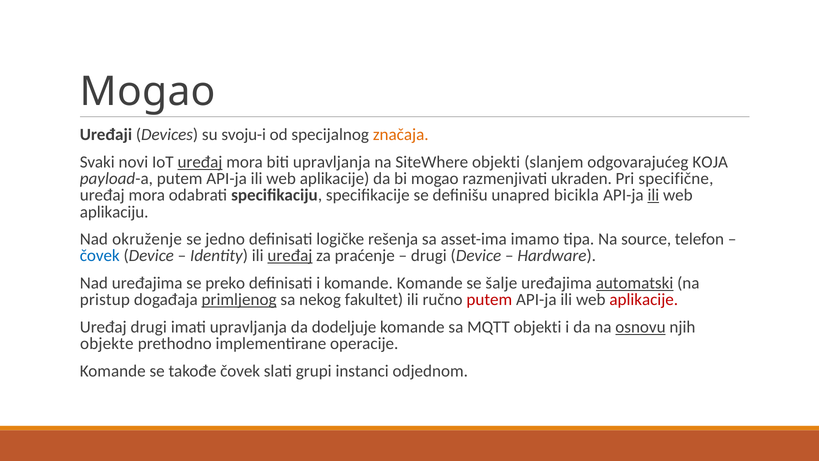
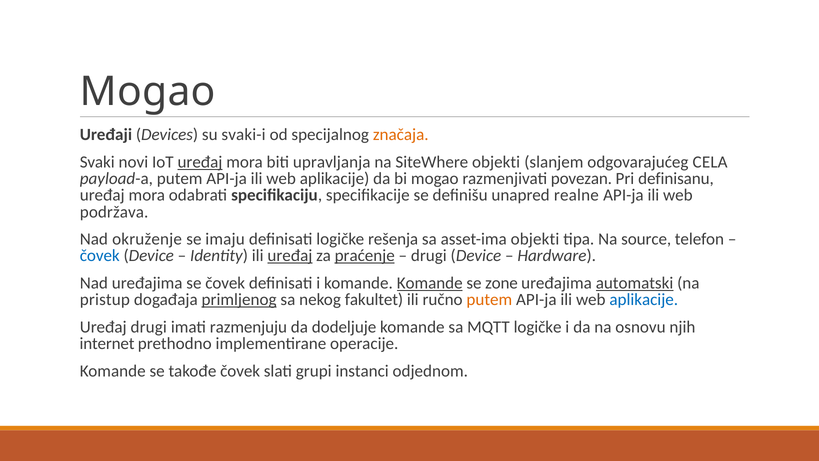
svoju-i: svoju-i -> svaki-i (244, 135)
KOJA: KOJA -> CELA (710, 162)
ukraden: ukraden -> povezan (581, 179)
specifične: specifične -> definisanu (676, 179)
bicikla: bicikla -> realne (576, 195)
ili underline: present -> none (653, 195)
aplikaciju: aplikaciju -> podržava (114, 212)
jedno: jedno -> imaju (225, 239)
asset-ima imamo: imamo -> objekti (535, 239)
praćenje underline: none -> present (365, 256)
se preko: preko -> čovek (225, 283)
Komande underline: none -> present (430, 283)
šalje: šalje -> zone (502, 283)
putem colour: red -> orange (489, 300)
aplikacije colour: red -> blue (644, 300)
imati upravljanja: upravljanja -> razmenjuju (248, 327)
MQTT objekti: objekti -> logičke (538, 327)
osnovu underline: present -> none (640, 327)
objekte: objekte -> internet (107, 343)
